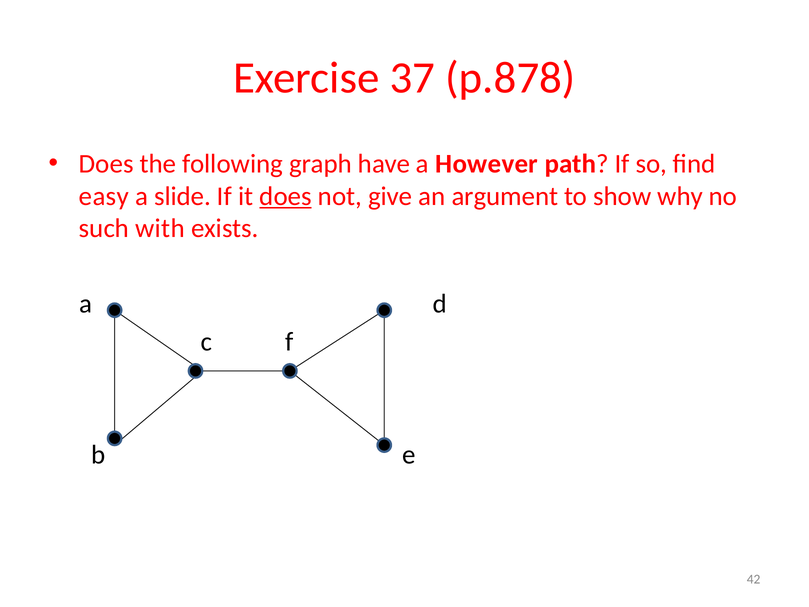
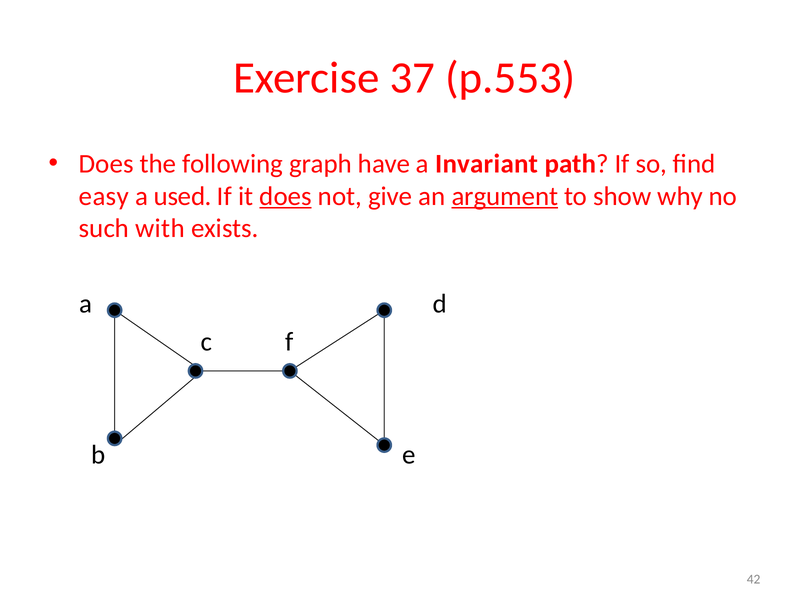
p.878: p.878 -> p.553 (510, 78)
However: However -> Invariant (487, 164)
slide: slide -> used (183, 196)
argument underline: none -> present (505, 196)
